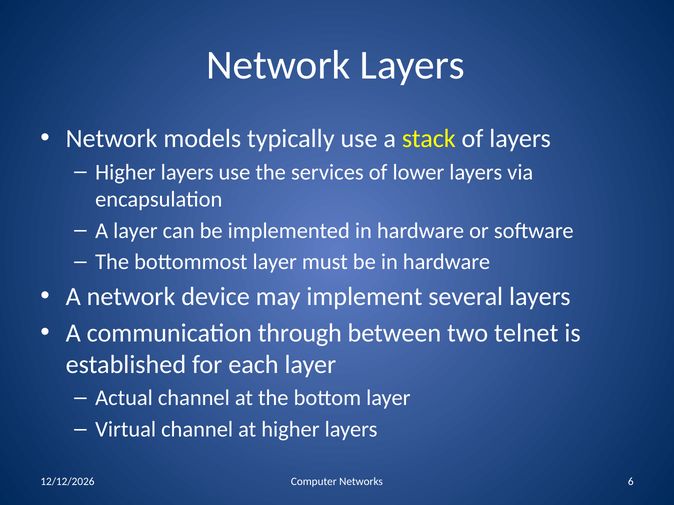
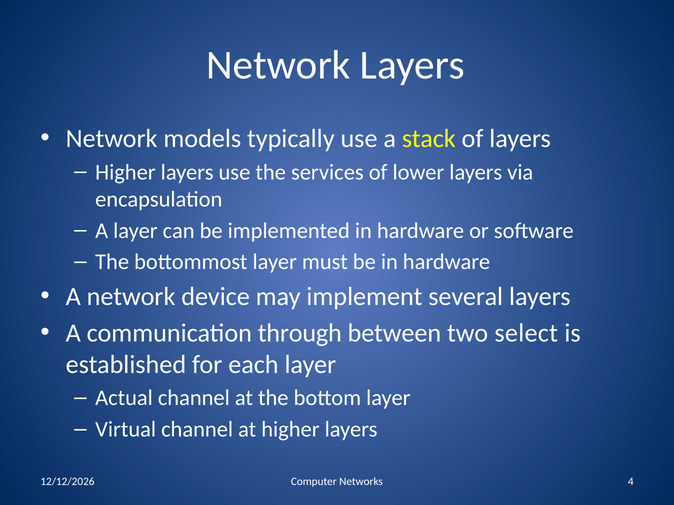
telnet: telnet -> select (526, 334)
6: 6 -> 4 (631, 482)
